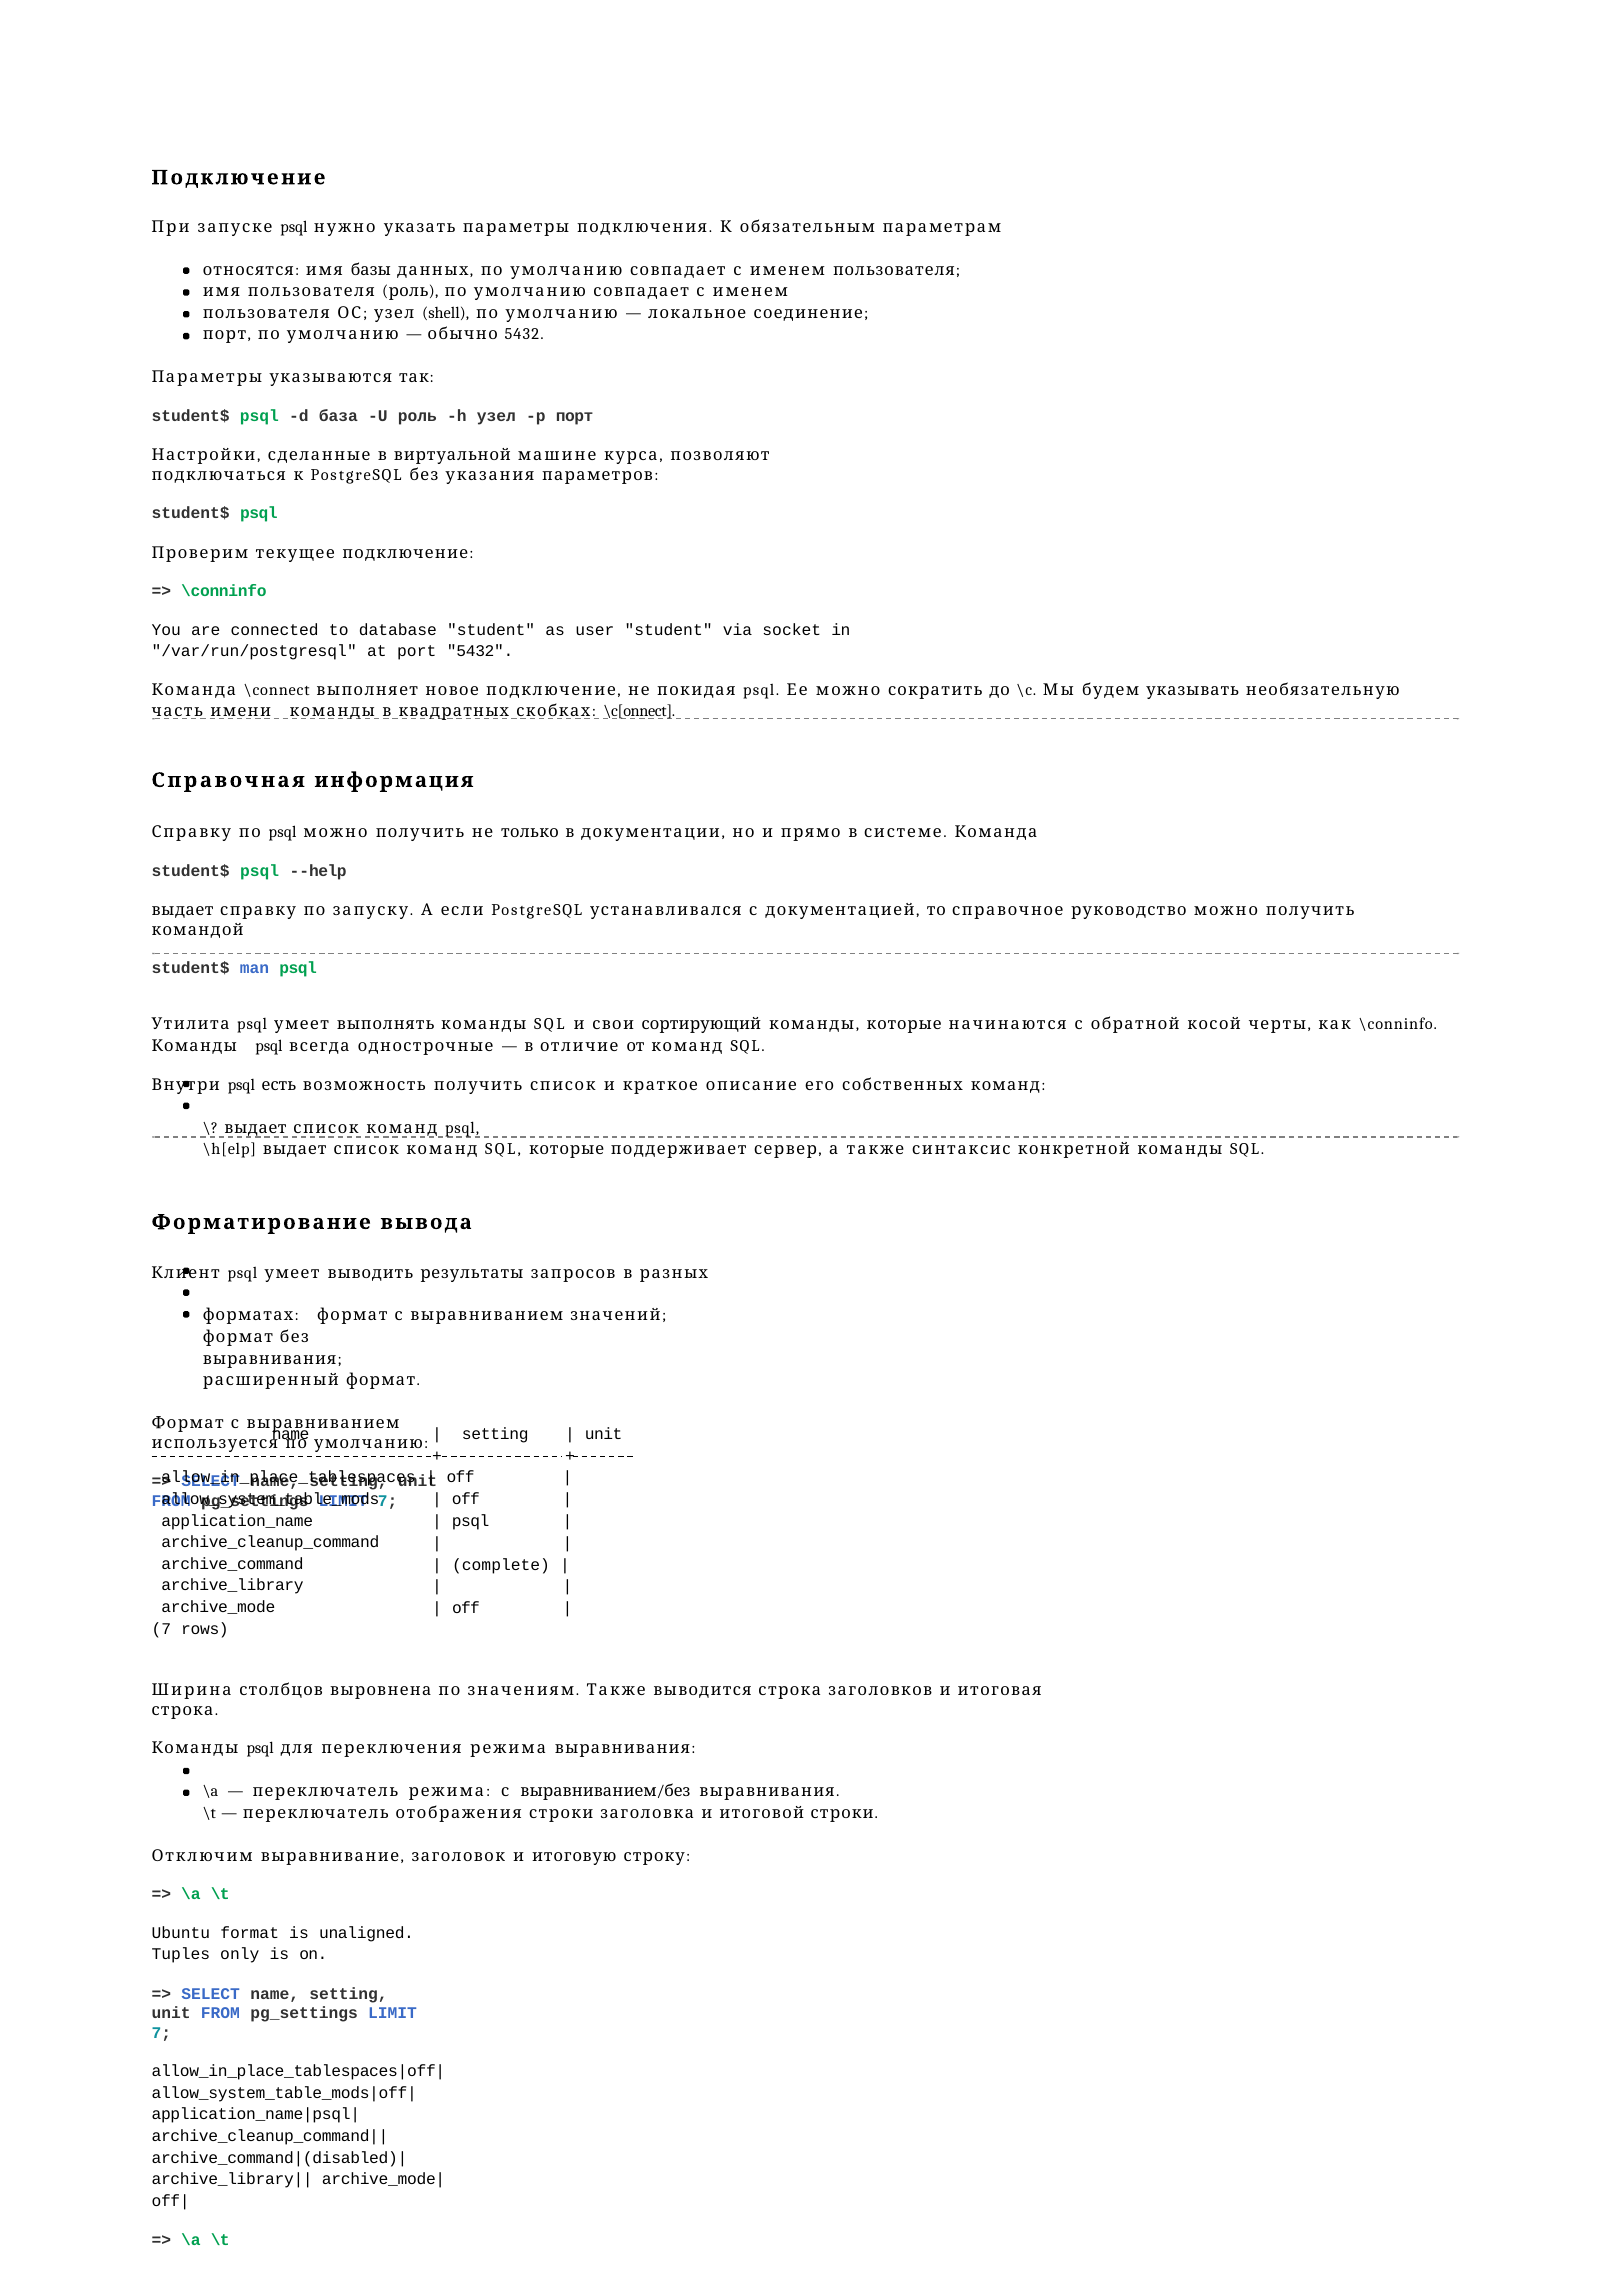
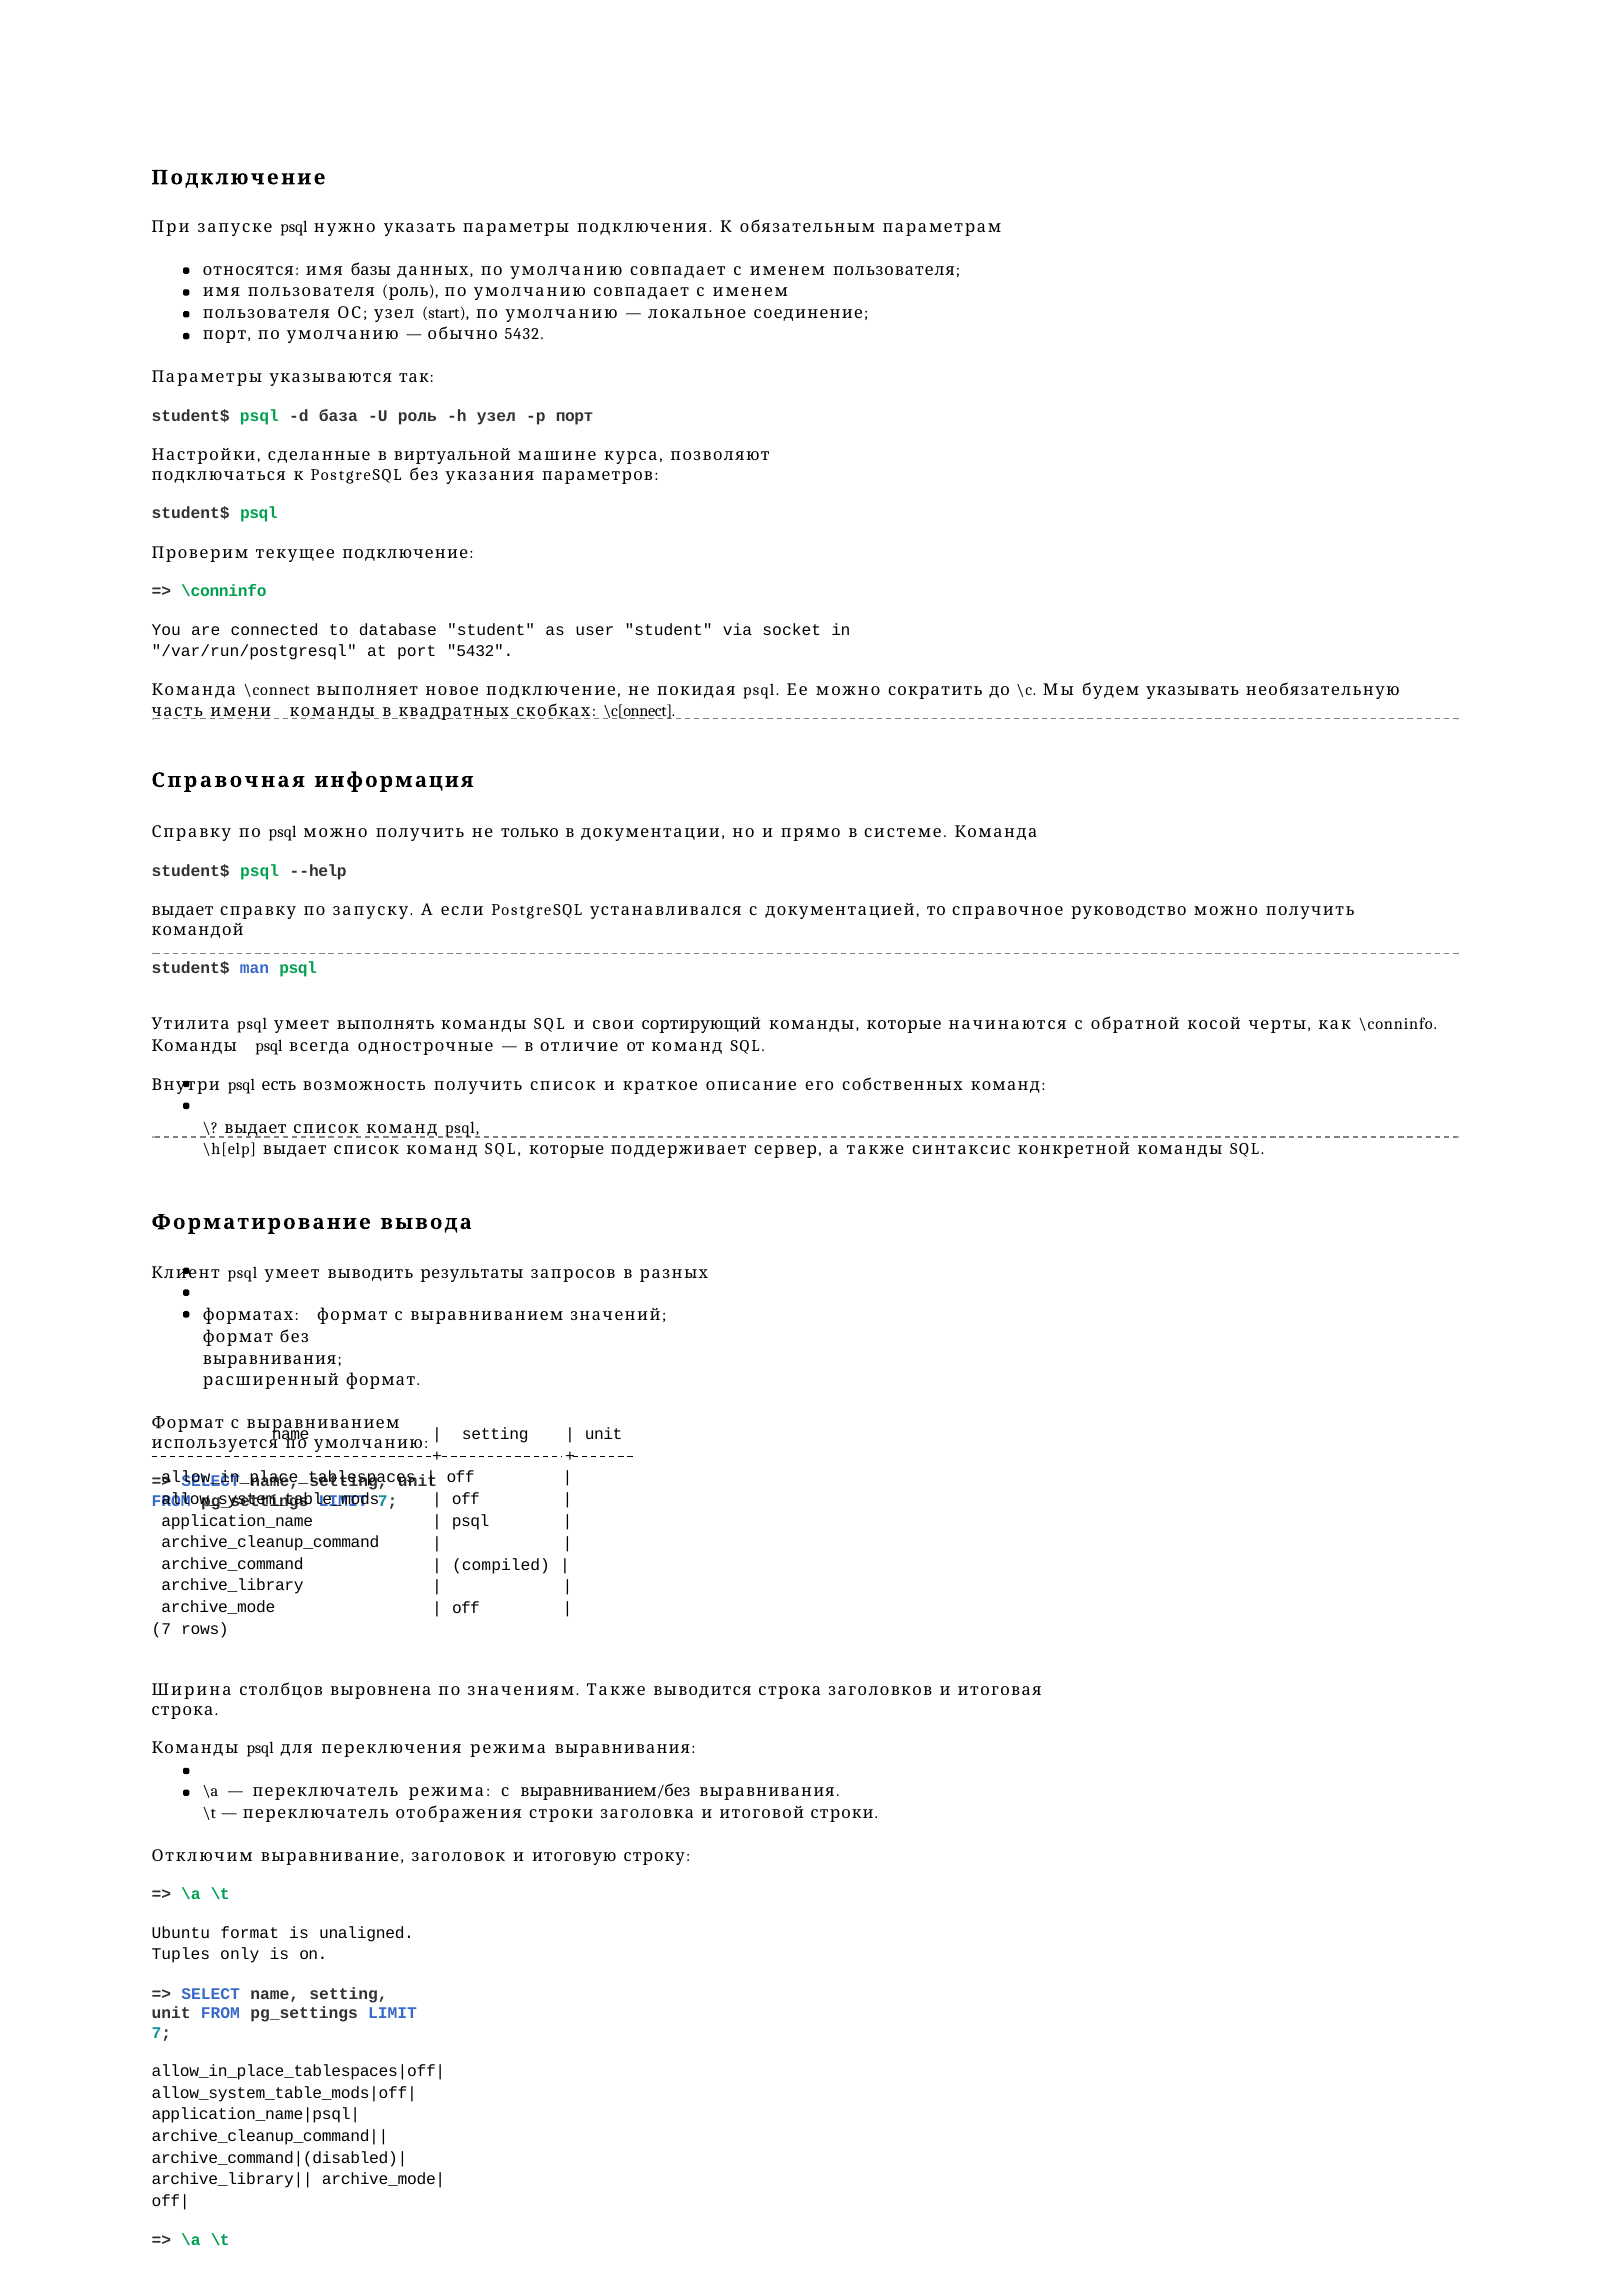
shell: shell -> start (446, 313)
complete: complete -> compiled (501, 1565)
